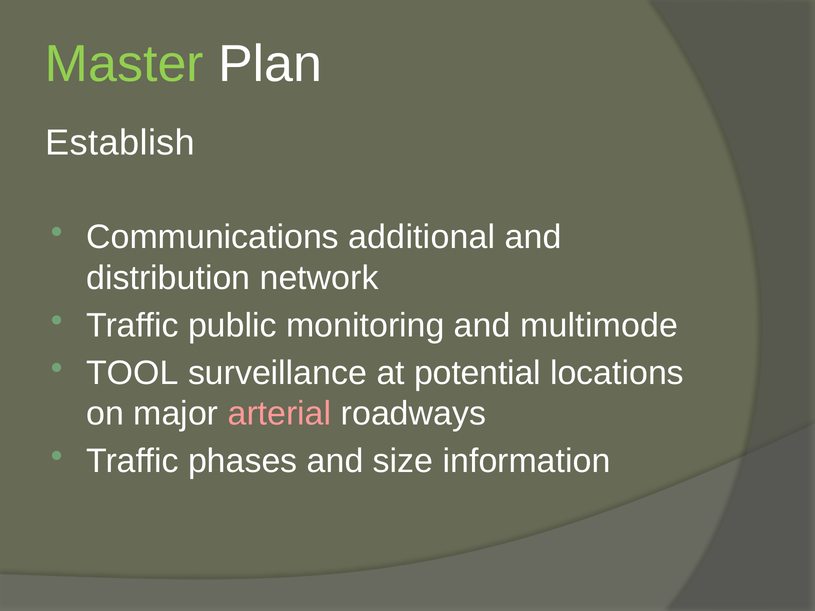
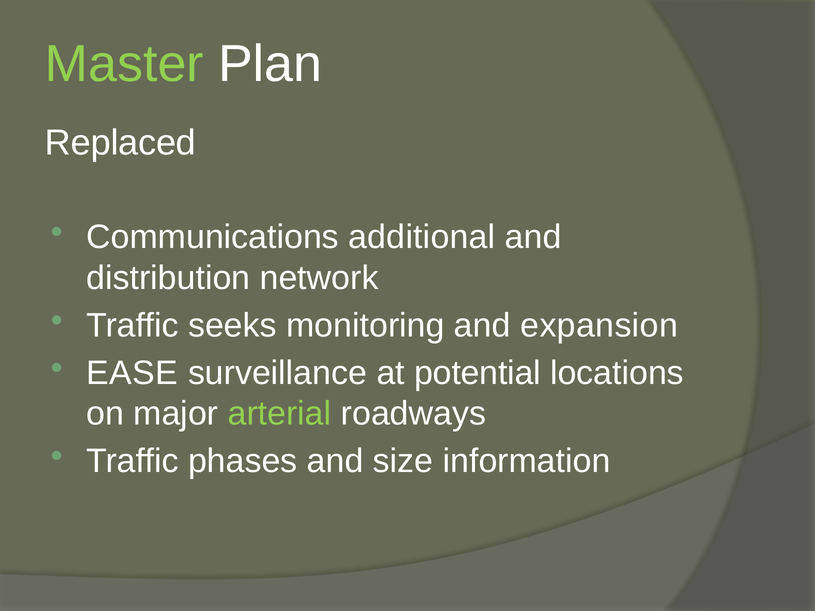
Establish: Establish -> Replaced (120, 143)
public: public -> seeks (232, 326)
multimode: multimode -> expansion (599, 326)
TOOL: TOOL -> EASE (132, 373)
arterial colour: pink -> light green (280, 414)
